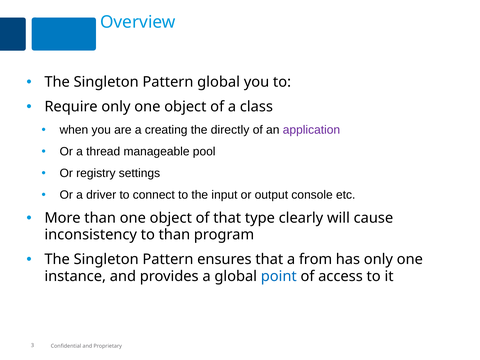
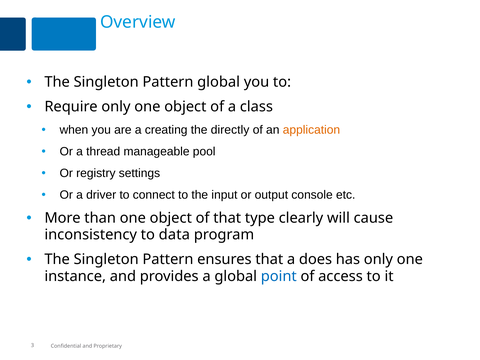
application colour: purple -> orange (311, 130)
to than: than -> data (174, 235)
from: from -> does (315, 259)
